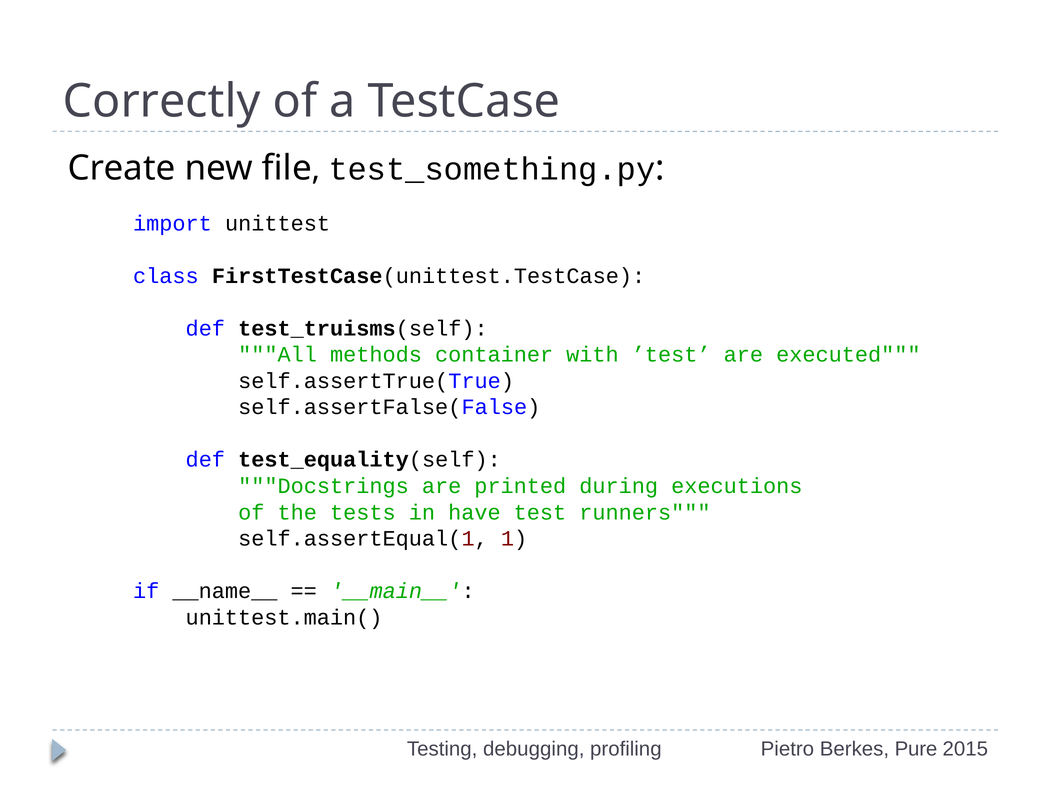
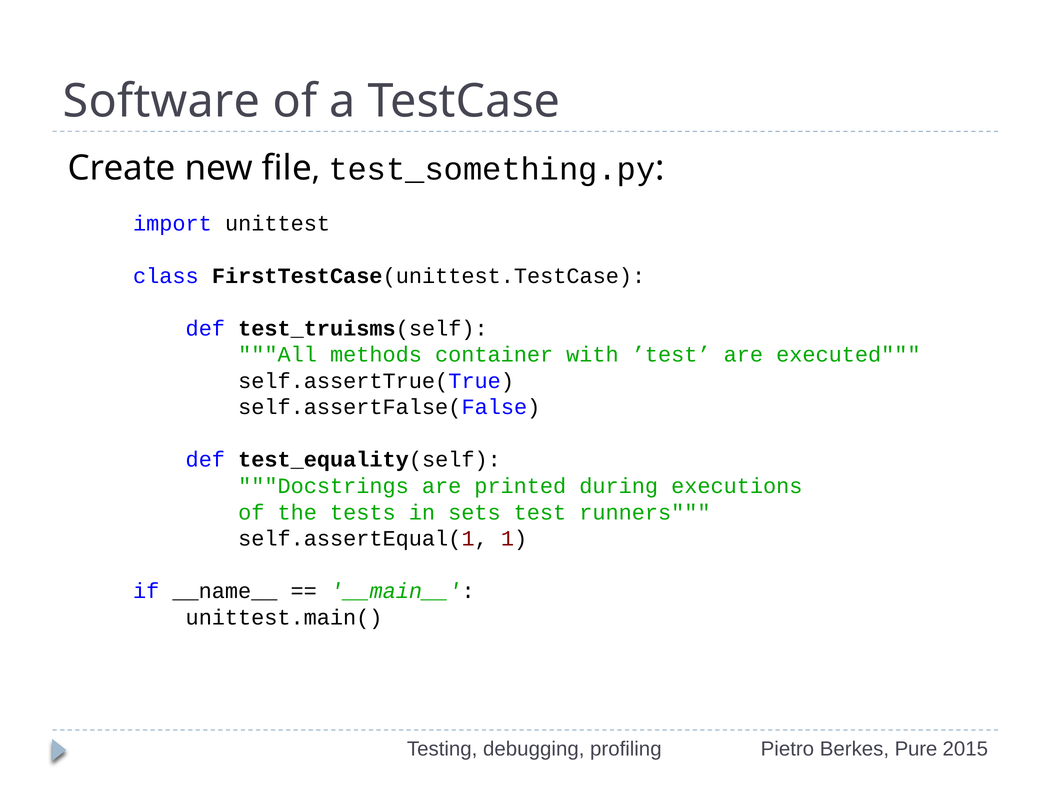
Correctly: Correctly -> Software (162, 101)
have: have -> sets (474, 512)
